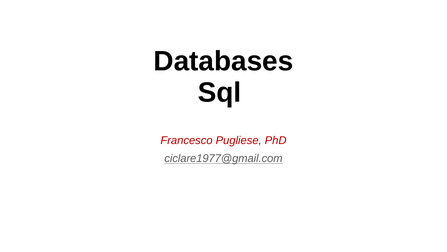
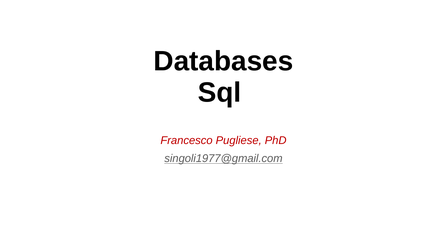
ciclare1977@gmail.com: ciclare1977@gmail.com -> singoli1977@gmail.com (223, 158)
